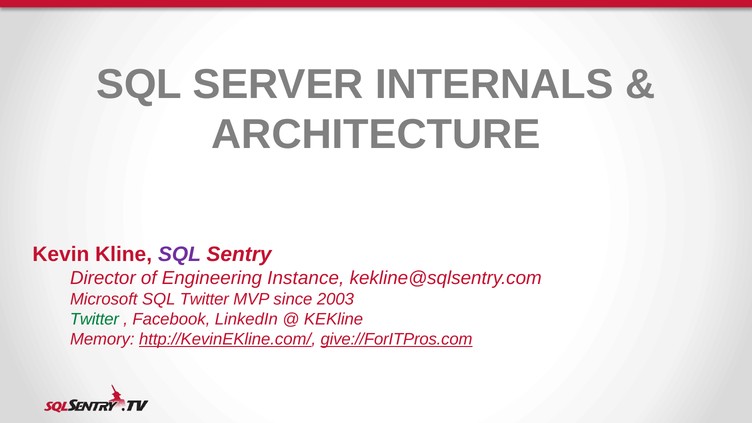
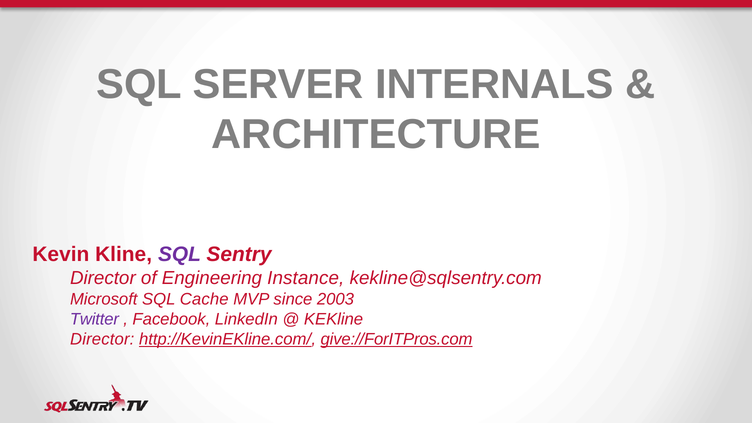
SQL Twitter: Twitter -> Cache (204, 299)
Twitter colour: green -> purple (94, 319)
Memory: Memory -> Director (102, 339)
